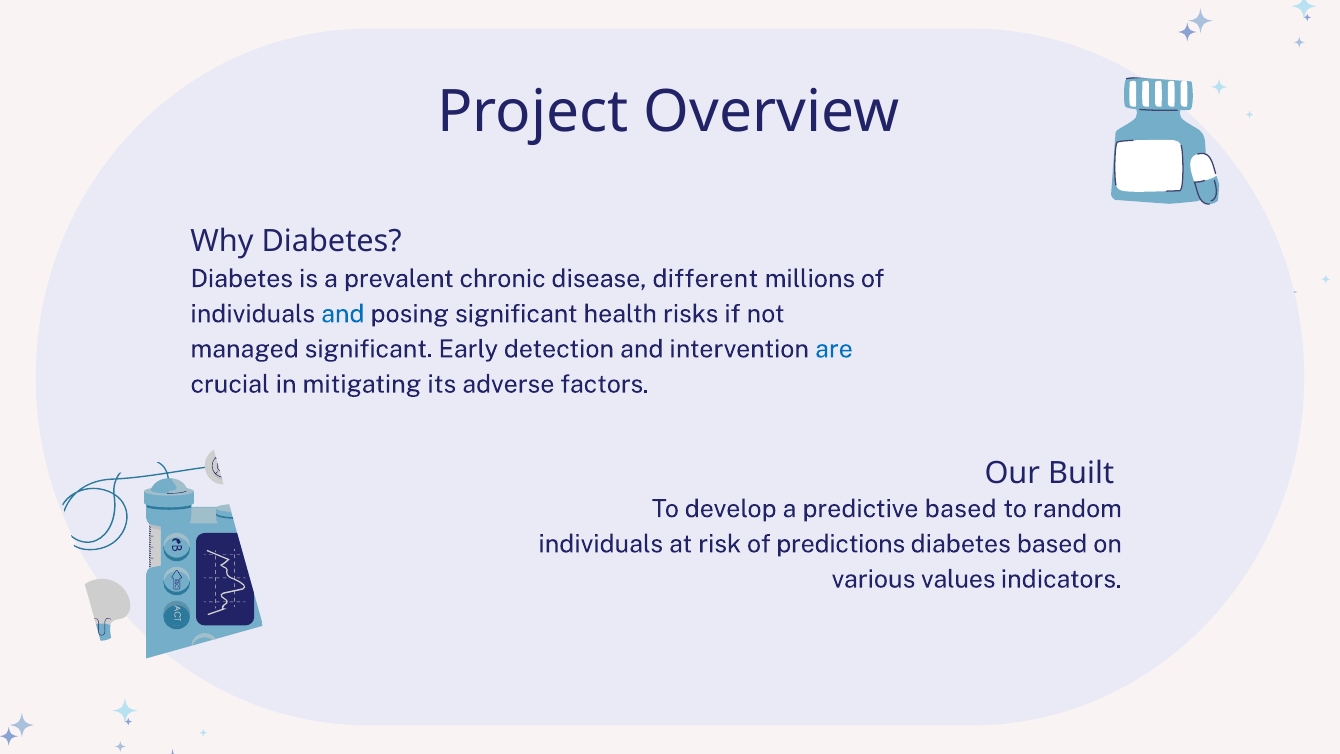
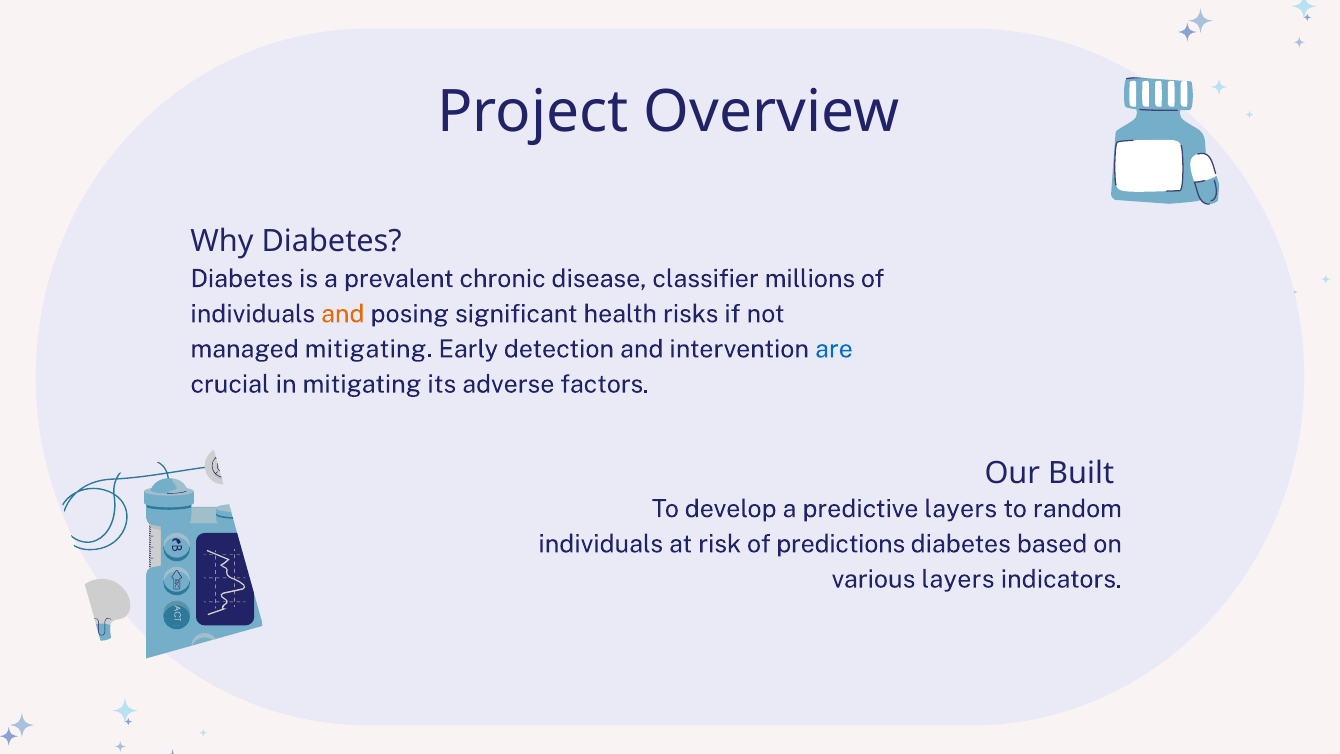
different: different -> classifier (706, 279)
and colour: blue -> orange (343, 314)
managed significant: significant -> mitigating (368, 349)
predictive based: based -> layers (961, 509)
various values: values -> layers (958, 579)
